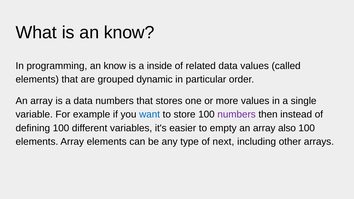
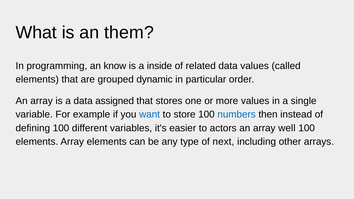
is an know: know -> them (129, 33)
data numbers: numbers -> assigned (115, 101)
numbers colour: purple -> blue (237, 115)
empty: empty -> actors (223, 128)
also: also -> well (287, 128)
